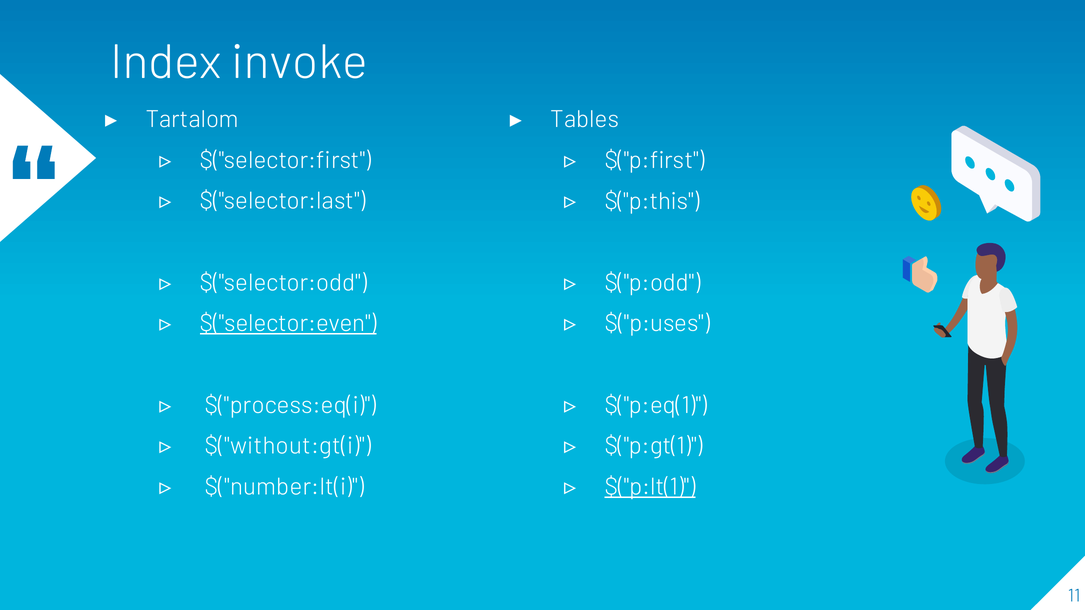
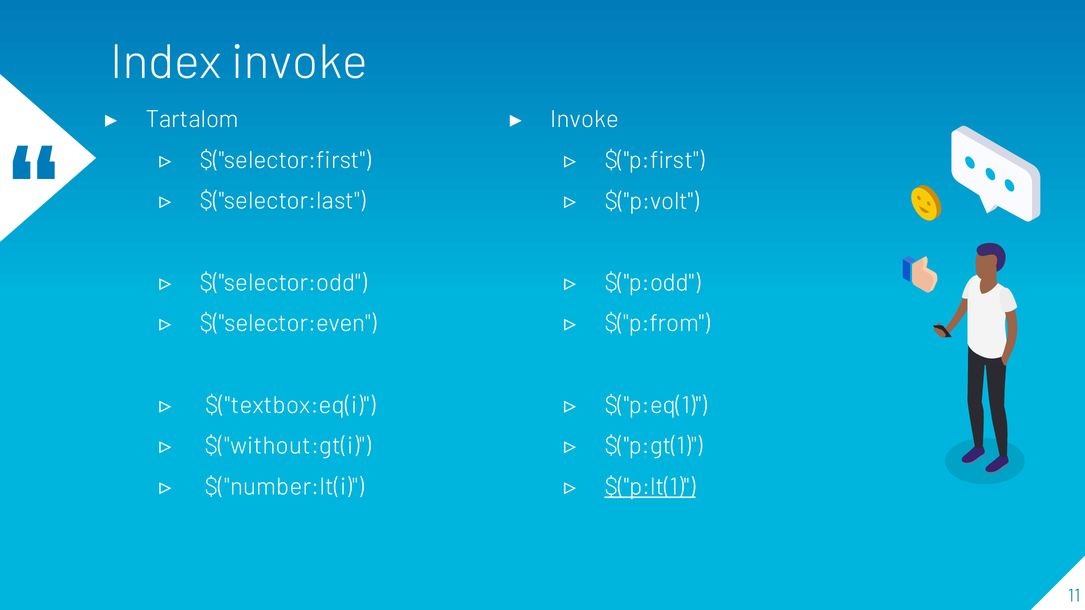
Tables: Tables -> Invoke (585, 120)
$("p:this: $("p:this -> $("p:volt (652, 201)
$("selector:even underline: present -> none (288, 324)
$("p:uses: $("p:uses -> $("p:from (657, 324)
$("process:eq(i: $("process:eq(i -> $("textbox:eq(i (290, 405)
